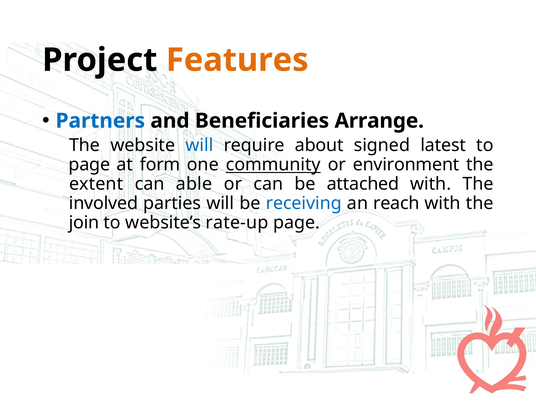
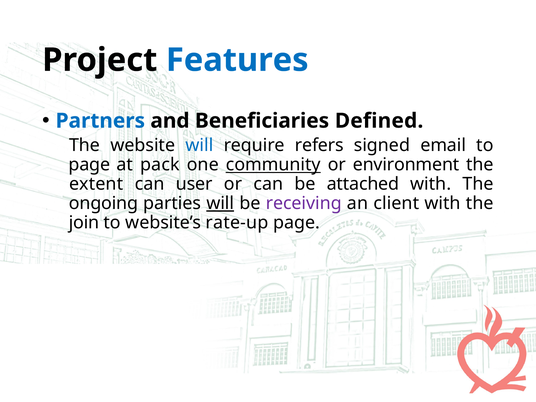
Features colour: orange -> blue (237, 60)
Arrange: Arrange -> Defined (379, 121)
about: about -> refers (319, 145)
latest: latest -> email (443, 145)
form: form -> pack (160, 165)
able: able -> user (194, 184)
involved: involved -> ongoing (103, 203)
will underline: none -> present (220, 203)
receiving colour: blue -> purple (304, 203)
reach: reach -> client (396, 203)
